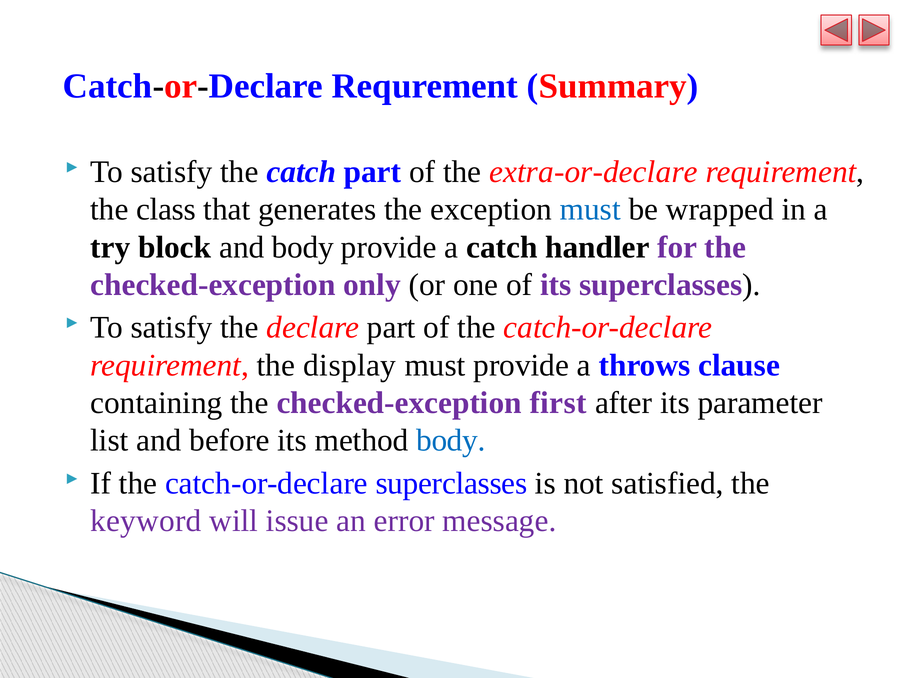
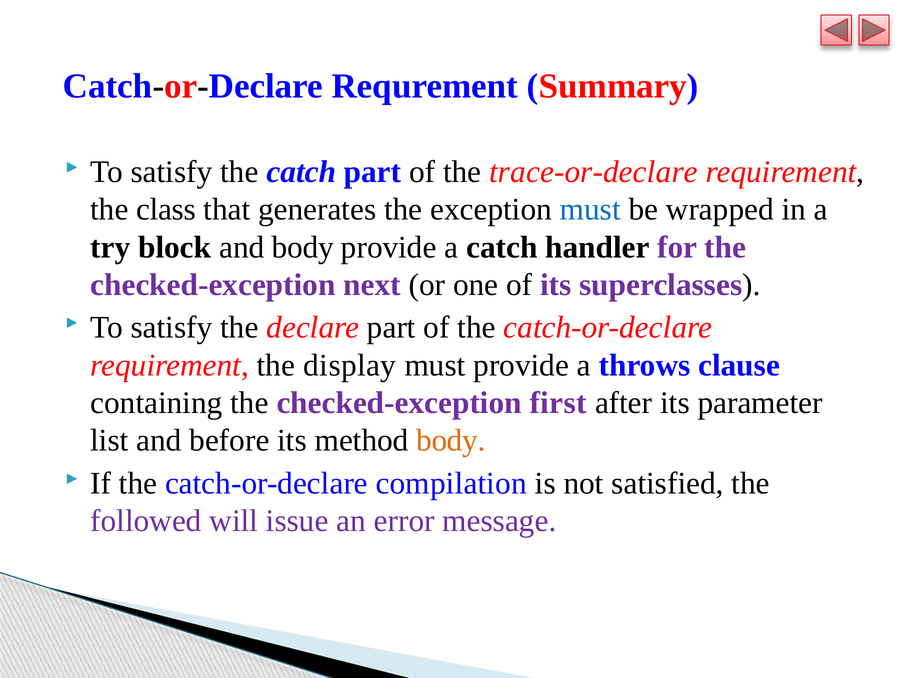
extra-or-declare: extra-or-declare -> trace-or-declare (593, 172)
only: only -> next (372, 285)
body colour: blue -> orange (451, 441)
catch-or-declare superclasses: superclasses -> compilation (451, 483)
keyword: keyword -> followed (146, 521)
